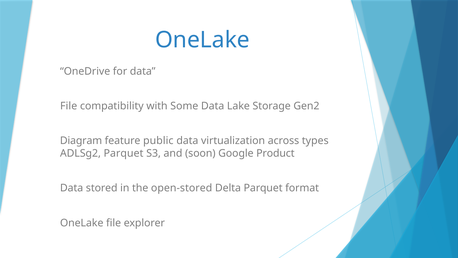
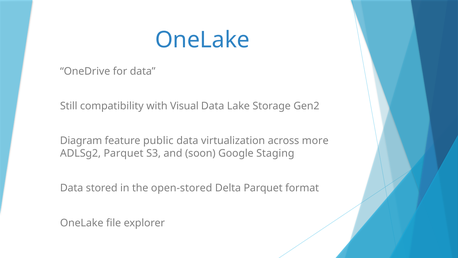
File: File -> Still (69, 106)
Some: Some -> Visual (184, 106)
types: types -> more (315, 141)
Product: Product -> Staging (275, 153)
